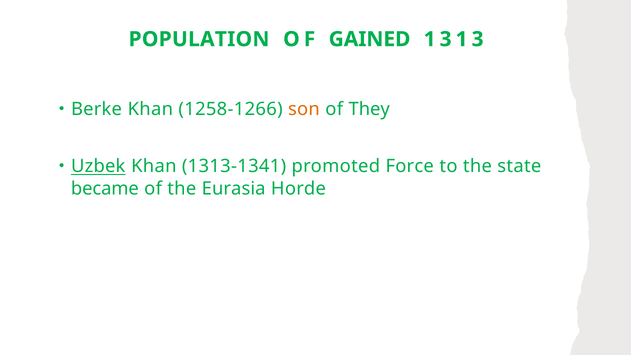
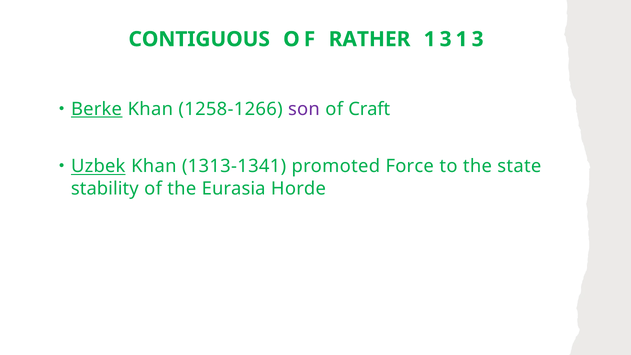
POPULATION: POPULATION -> CONTIGUOUS (199, 39)
GAINED: GAINED -> RATHER (370, 39)
Berke underline: none -> present (97, 109)
son colour: orange -> purple (304, 109)
They: They -> Craft (369, 109)
became: became -> stability (105, 188)
